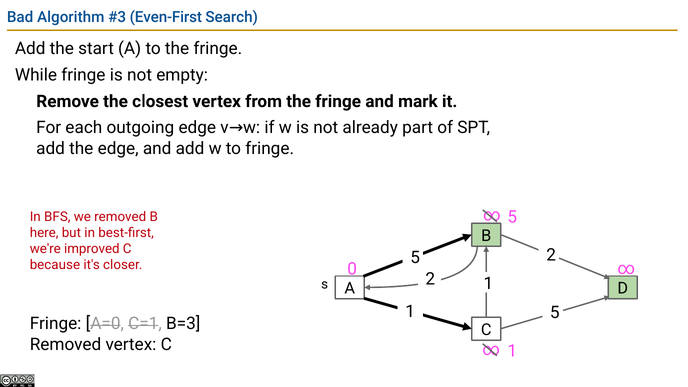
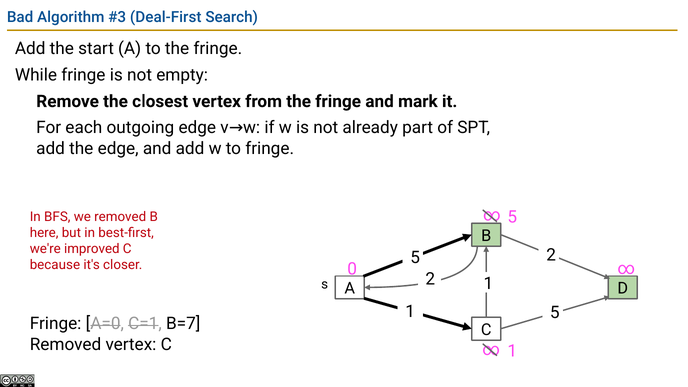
Even-First: Even-First -> Deal-First (166, 17)
B=3: B=3 -> B=7 (183, 324)
